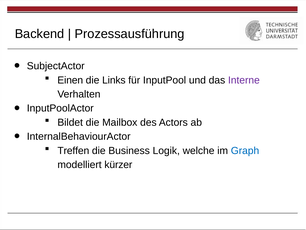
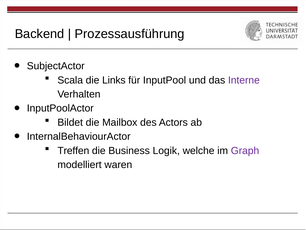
Einen: Einen -> Scala (70, 80)
Graph colour: blue -> purple (245, 150)
kürzer: kürzer -> waren (118, 164)
